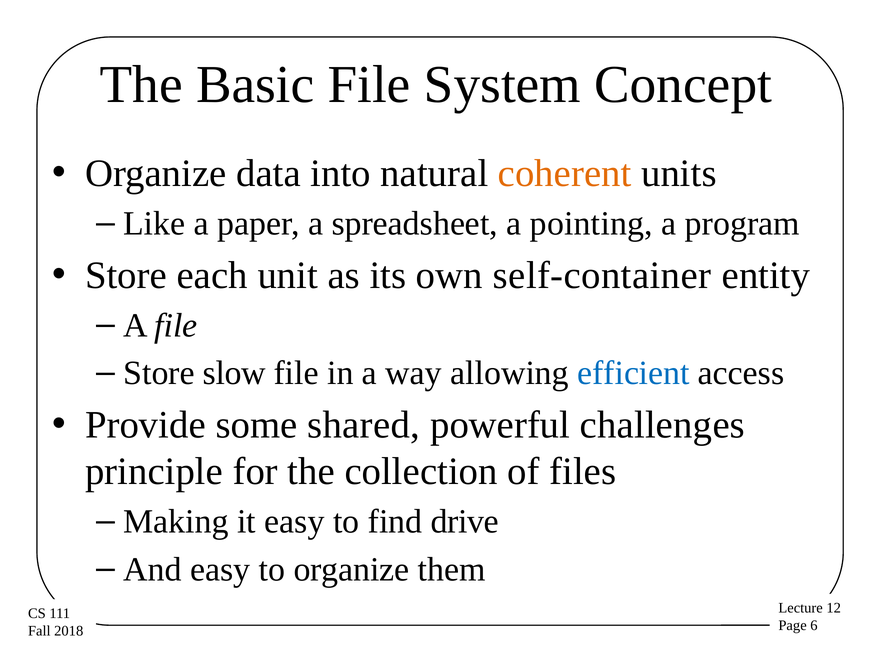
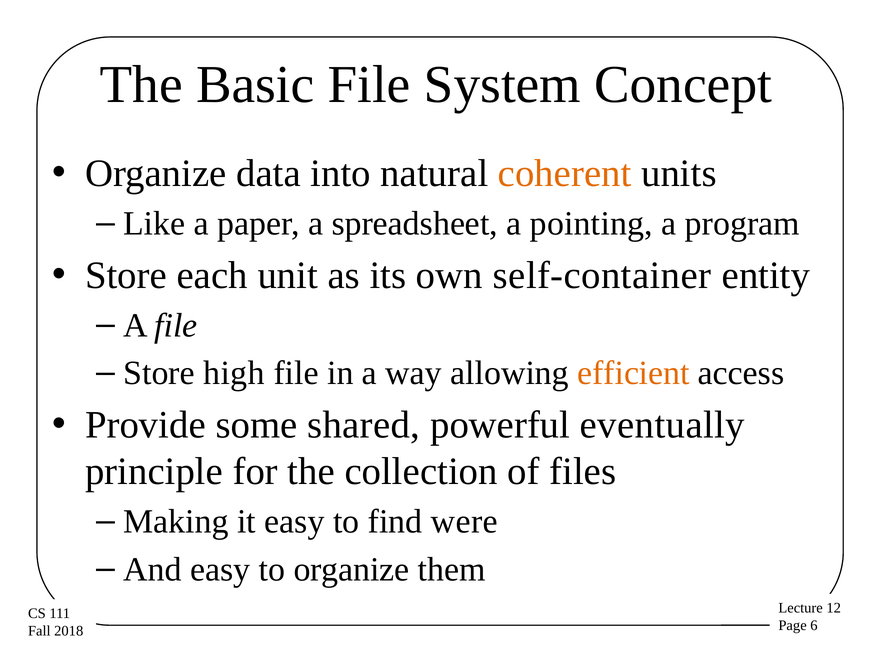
slow: slow -> high (234, 373)
efficient colour: blue -> orange (633, 373)
challenges: challenges -> eventually (662, 425)
drive: drive -> were (464, 522)
